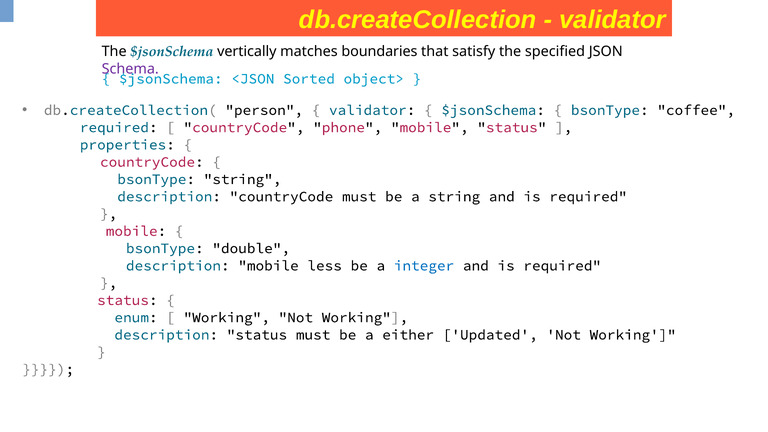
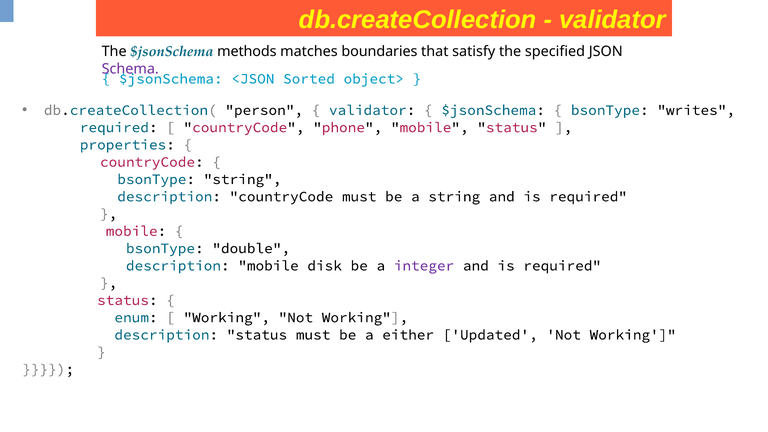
vertically: vertically -> methods (247, 52)
coffee: coffee -> writes (696, 110)
less: less -> disk (325, 266)
integer colour: blue -> purple (424, 266)
